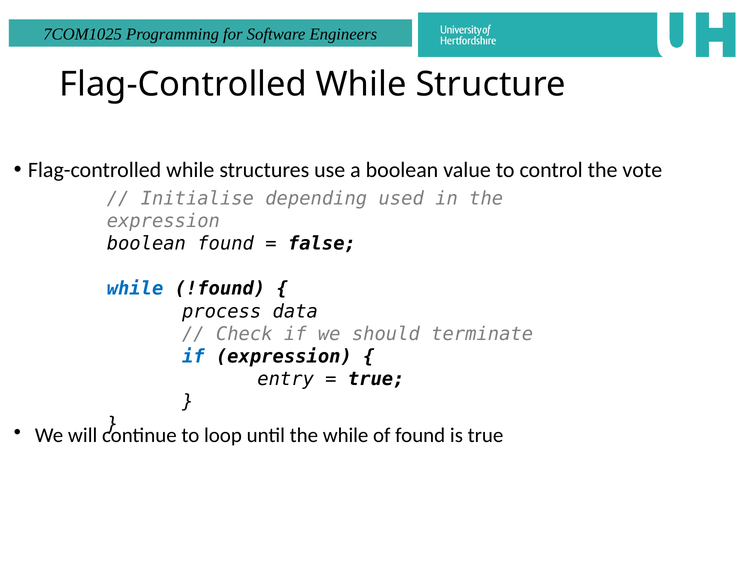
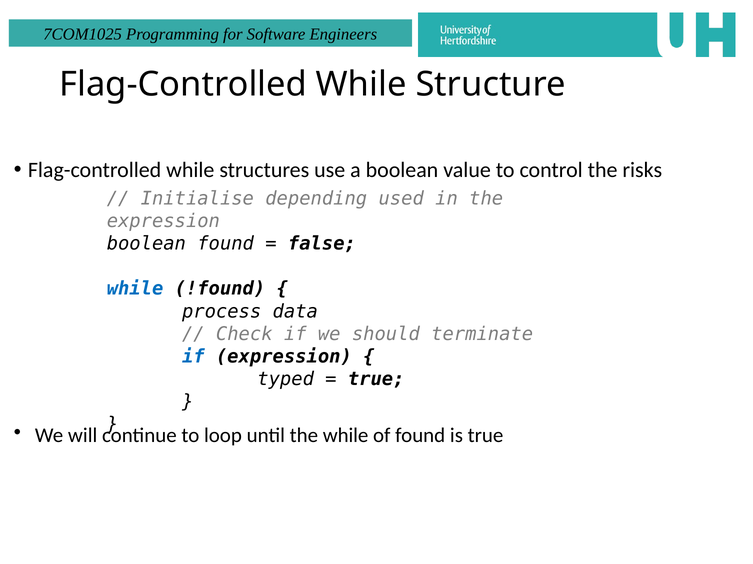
vote: vote -> risks (642, 170)
entry: entry -> typed (286, 380)
